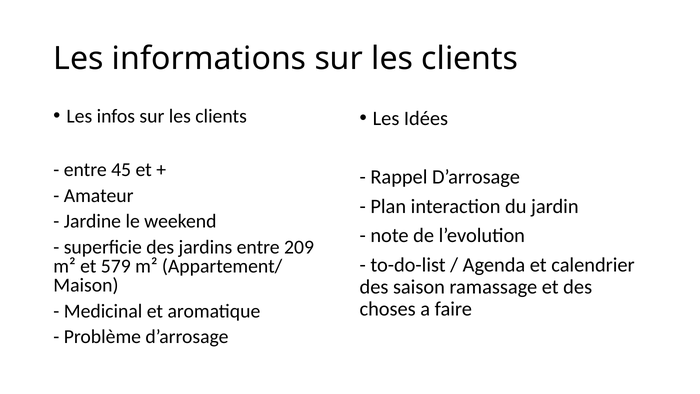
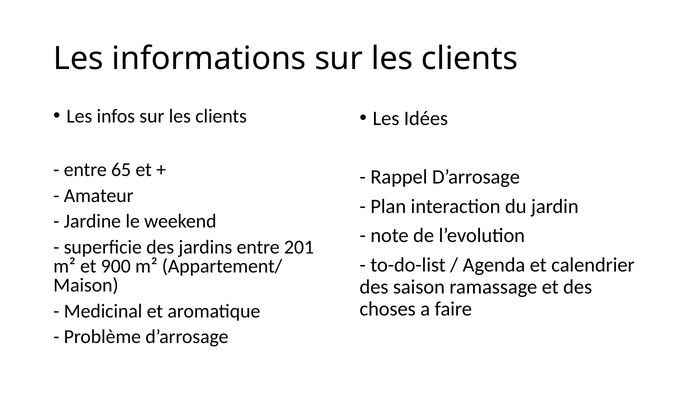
45: 45 -> 65 (121, 170)
209: 209 -> 201 (299, 247)
579: 579 -> 900 (116, 266)
